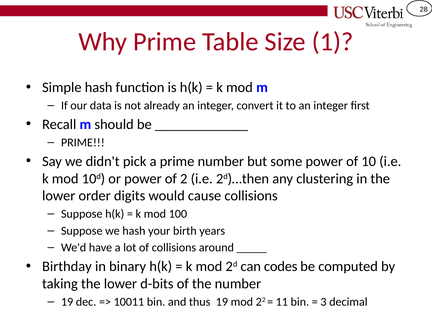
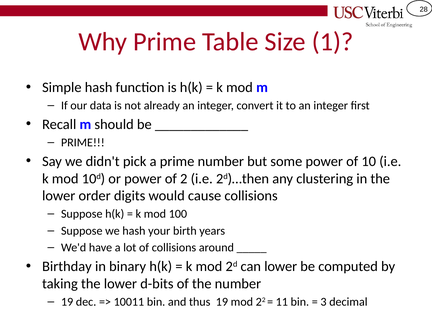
can codes: codes -> lower (281, 266)
